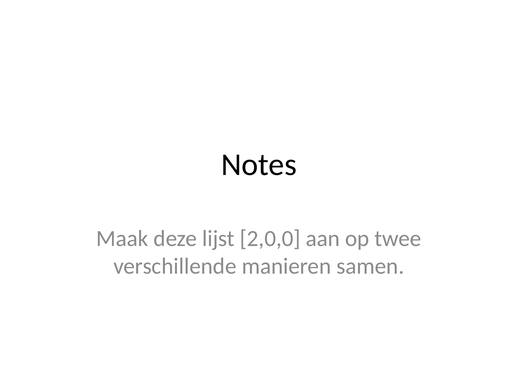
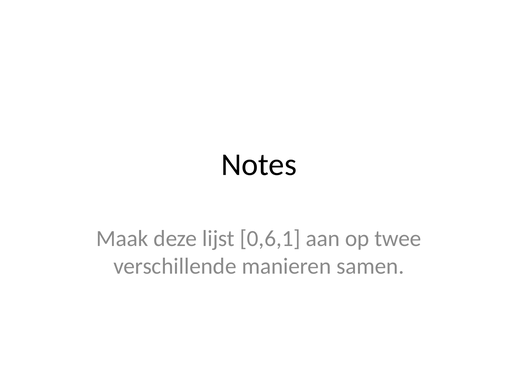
2,0,0: 2,0,0 -> 0,6,1 (270, 238)
